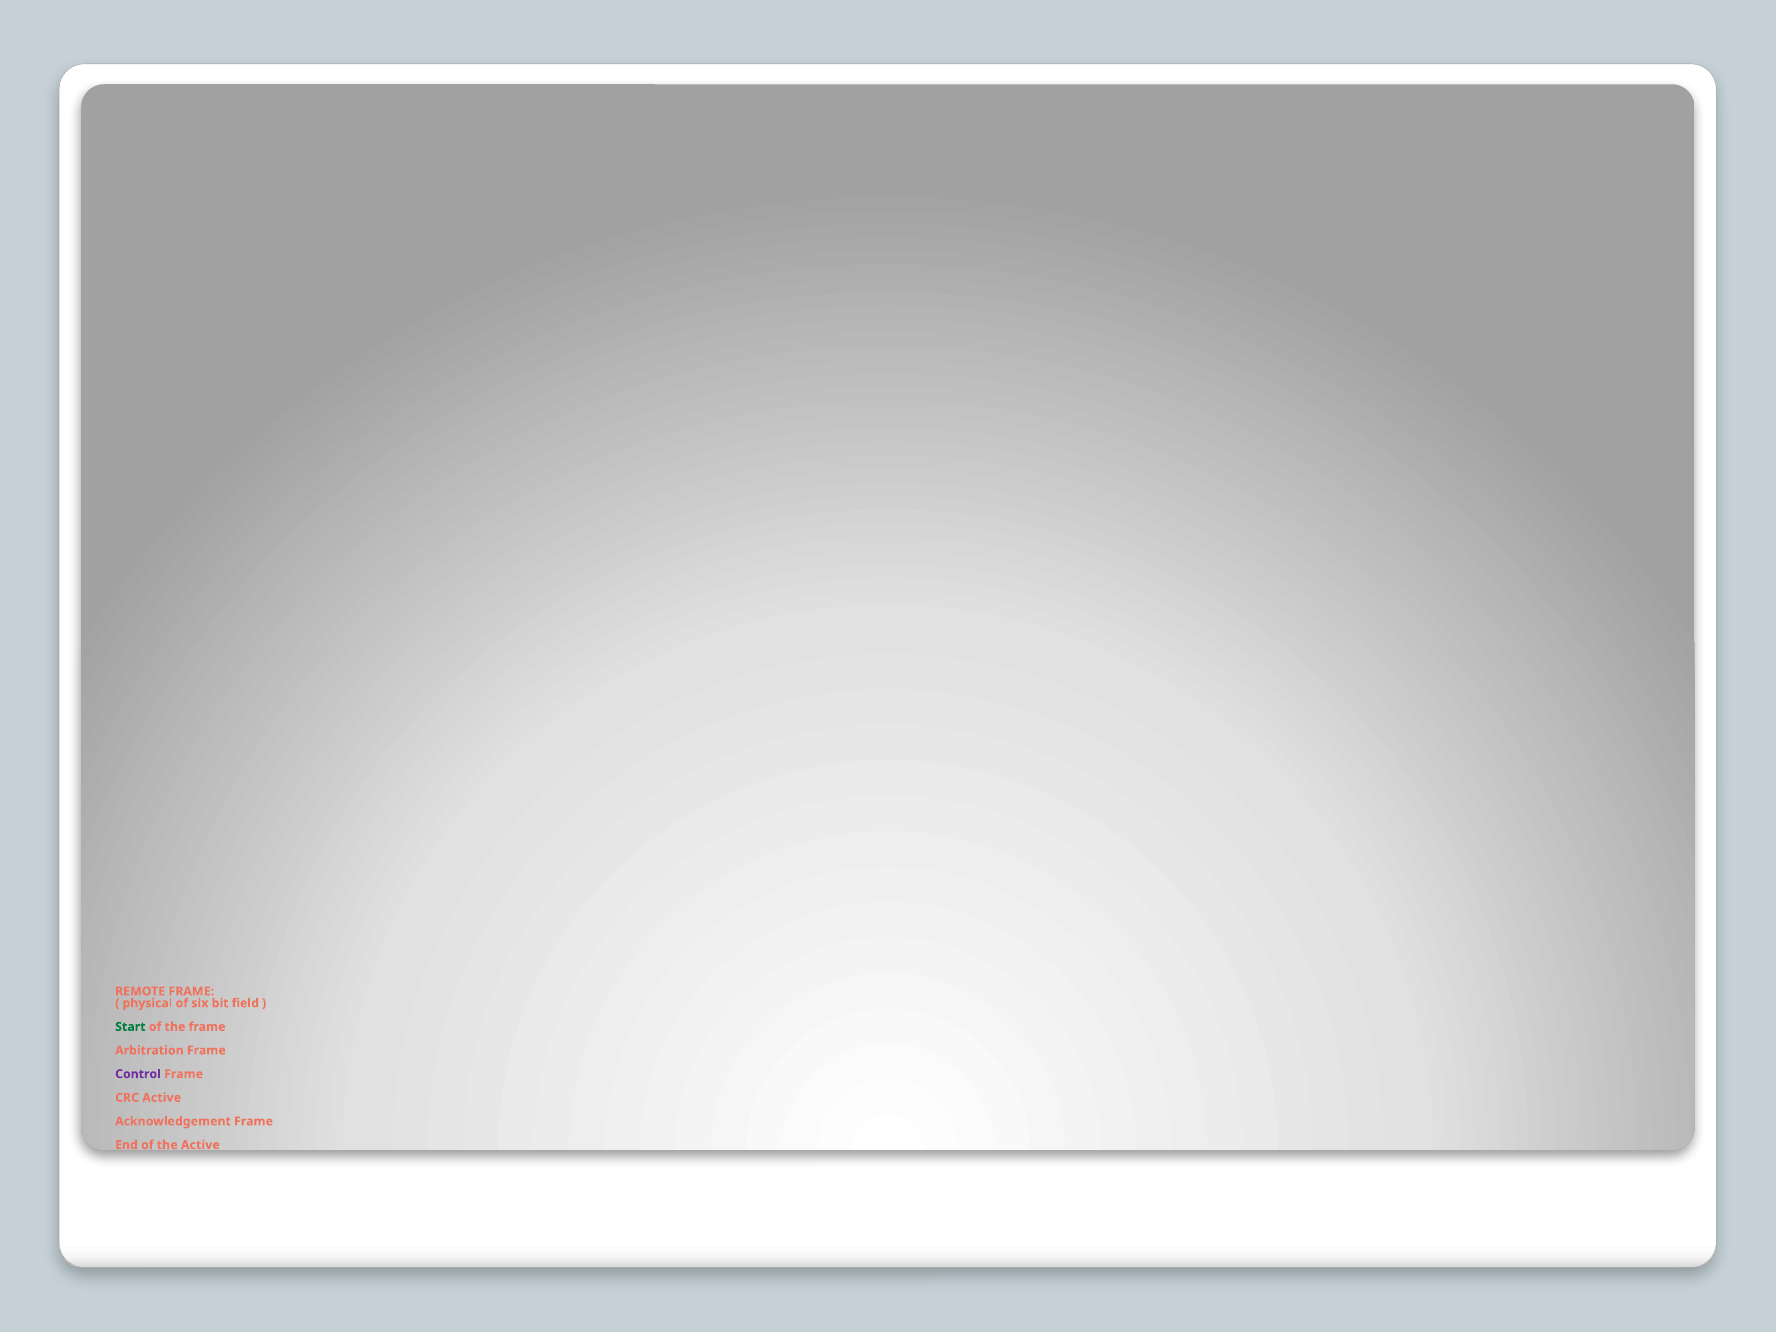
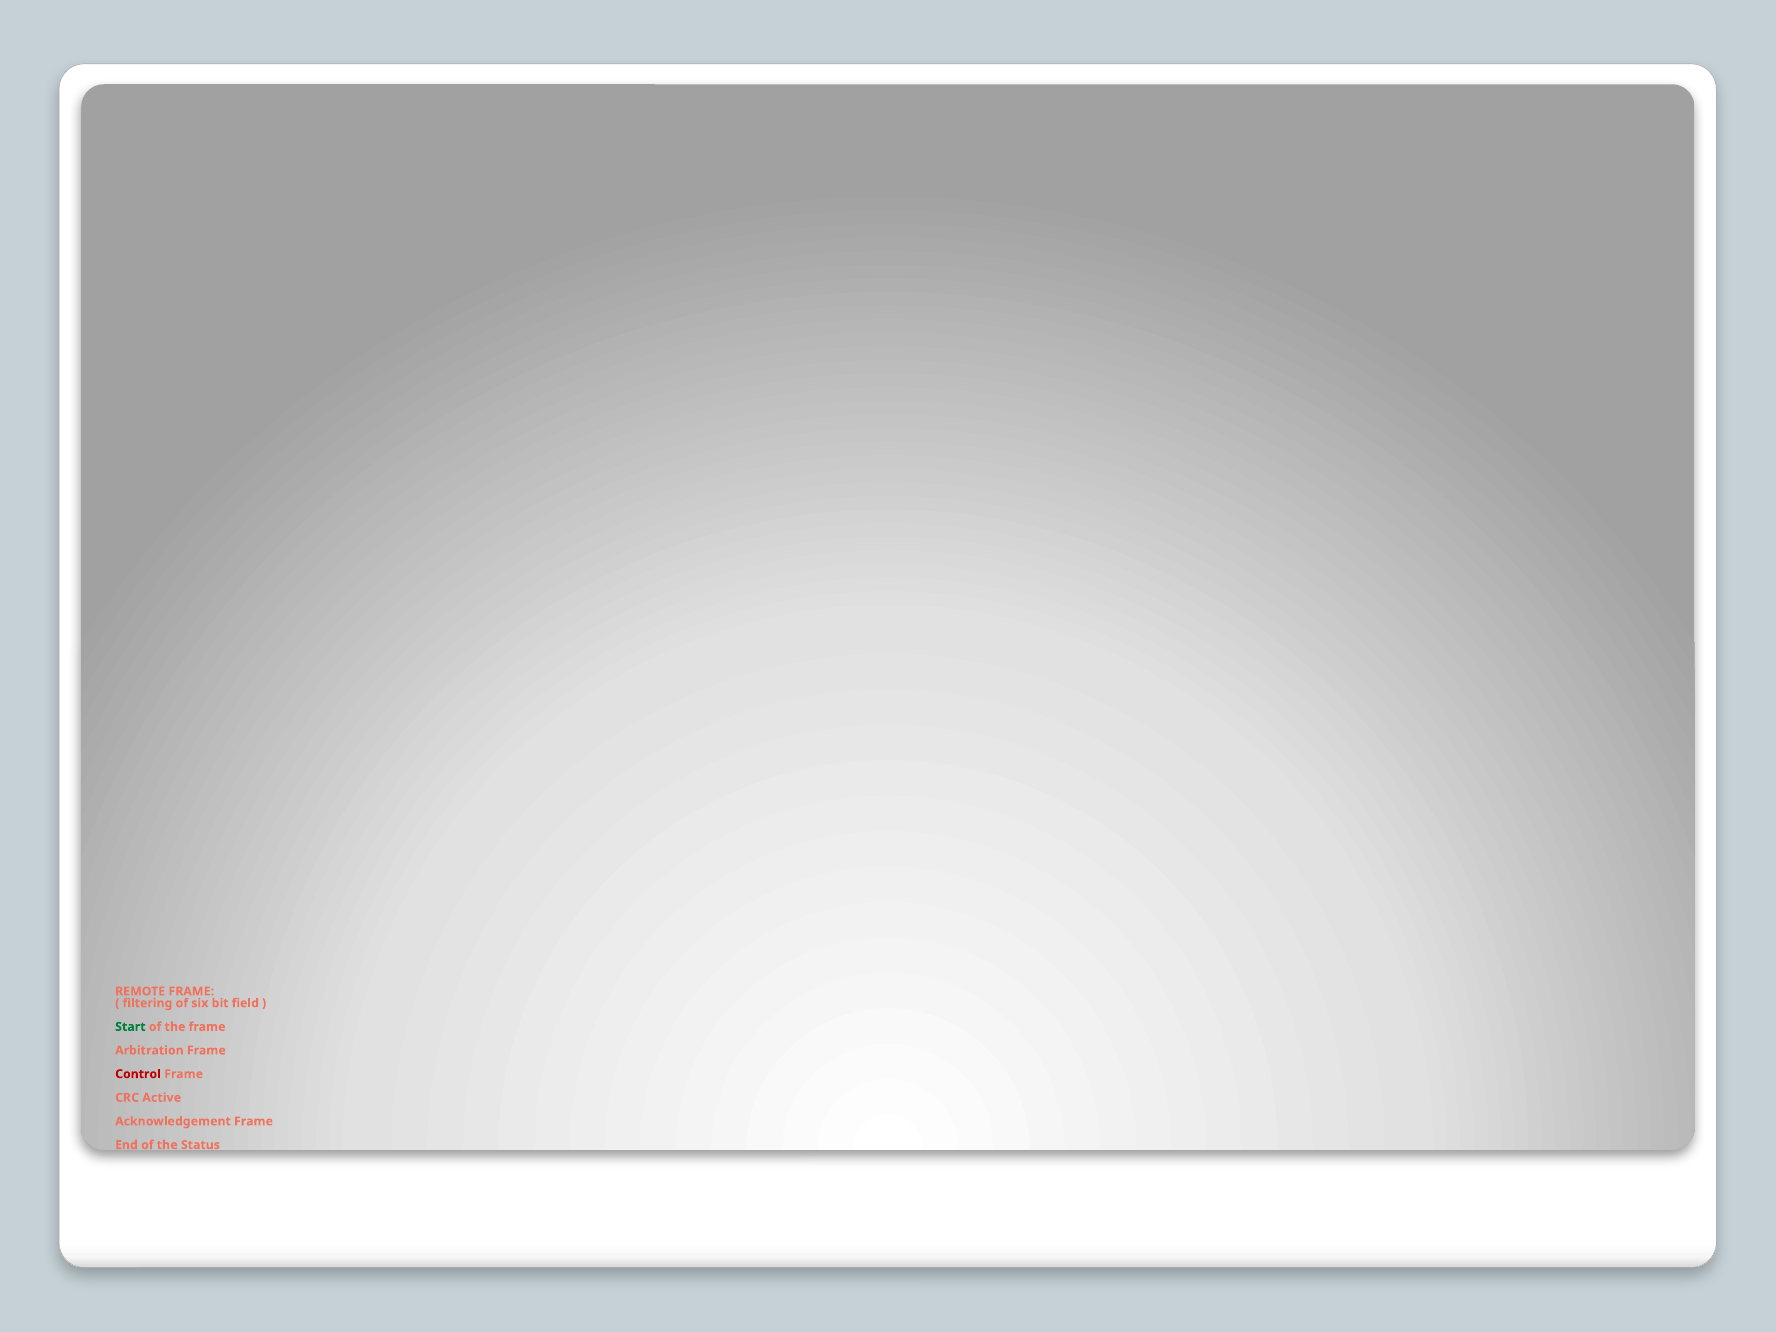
physical: physical -> filtering (147, 1003)
Control colour: purple -> red (138, 1074)
the Active: Active -> Status (200, 1145)
